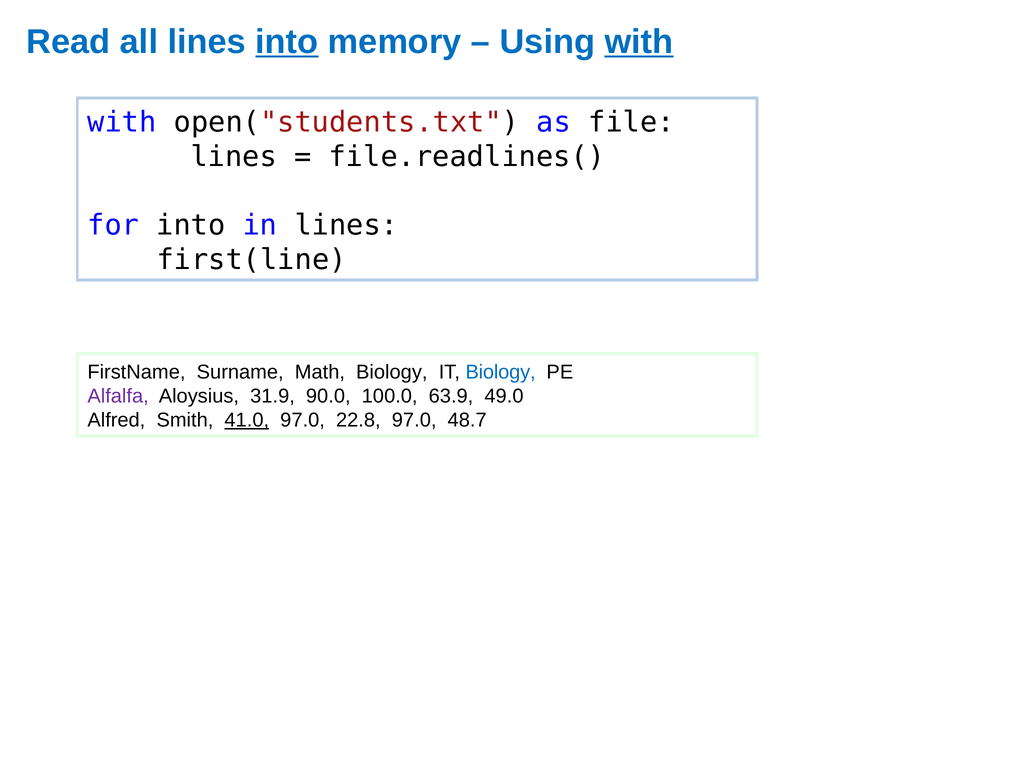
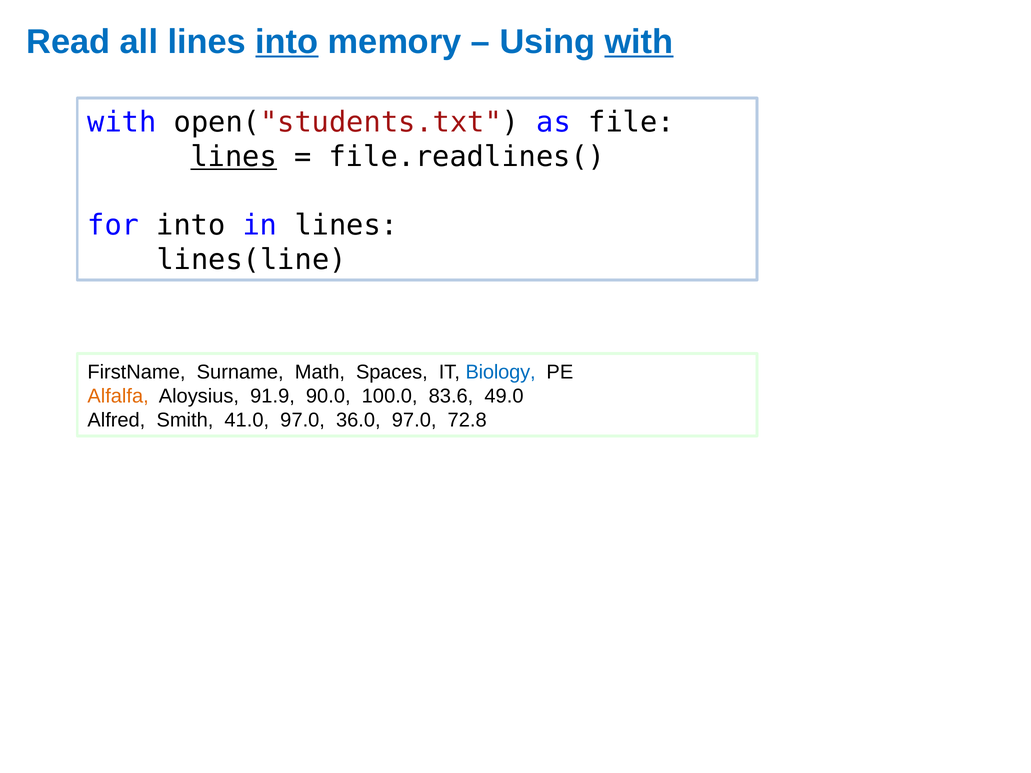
lines underline: none -> present (234, 157)
first(line: first(line -> lines(line (252, 260)
Math Biology: Biology -> Spaces (392, 372)
Alfalfa colour: purple -> orange (118, 396)
31.9: 31.9 -> 91.9 (273, 396)
63.9: 63.9 -> 83.6 (451, 396)
41.0 underline: present -> none (247, 420)
22.8: 22.8 -> 36.0 (358, 420)
48.7: 48.7 -> 72.8 (467, 420)
